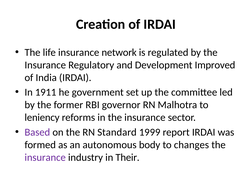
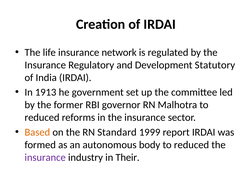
Improved: Improved -> Statutory (215, 65)
1911: 1911 -> 1913 (46, 92)
leniency: leniency -> reduced (42, 117)
Based colour: purple -> orange (37, 132)
body to changes: changes -> reduced (191, 145)
